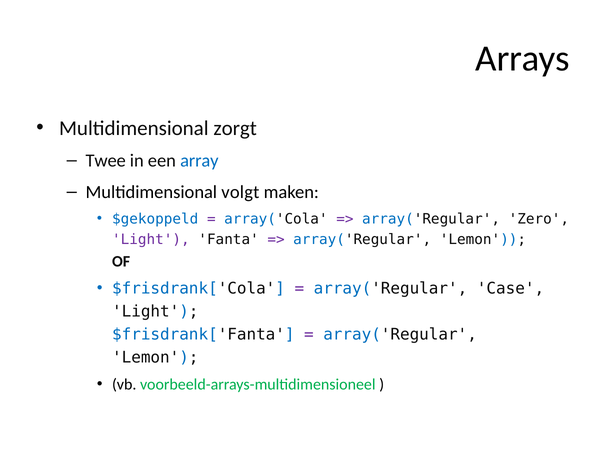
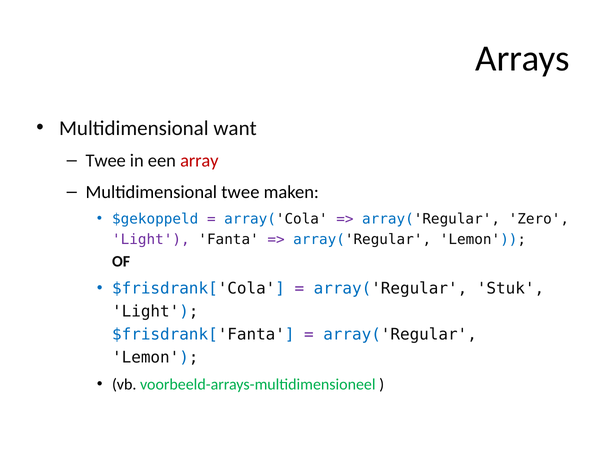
zorgt: zorgt -> want (235, 128)
array colour: blue -> red (199, 161)
Multidimensional volgt: volgt -> twee (240, 192)
Case: Case -> Stuk (511, 289)
